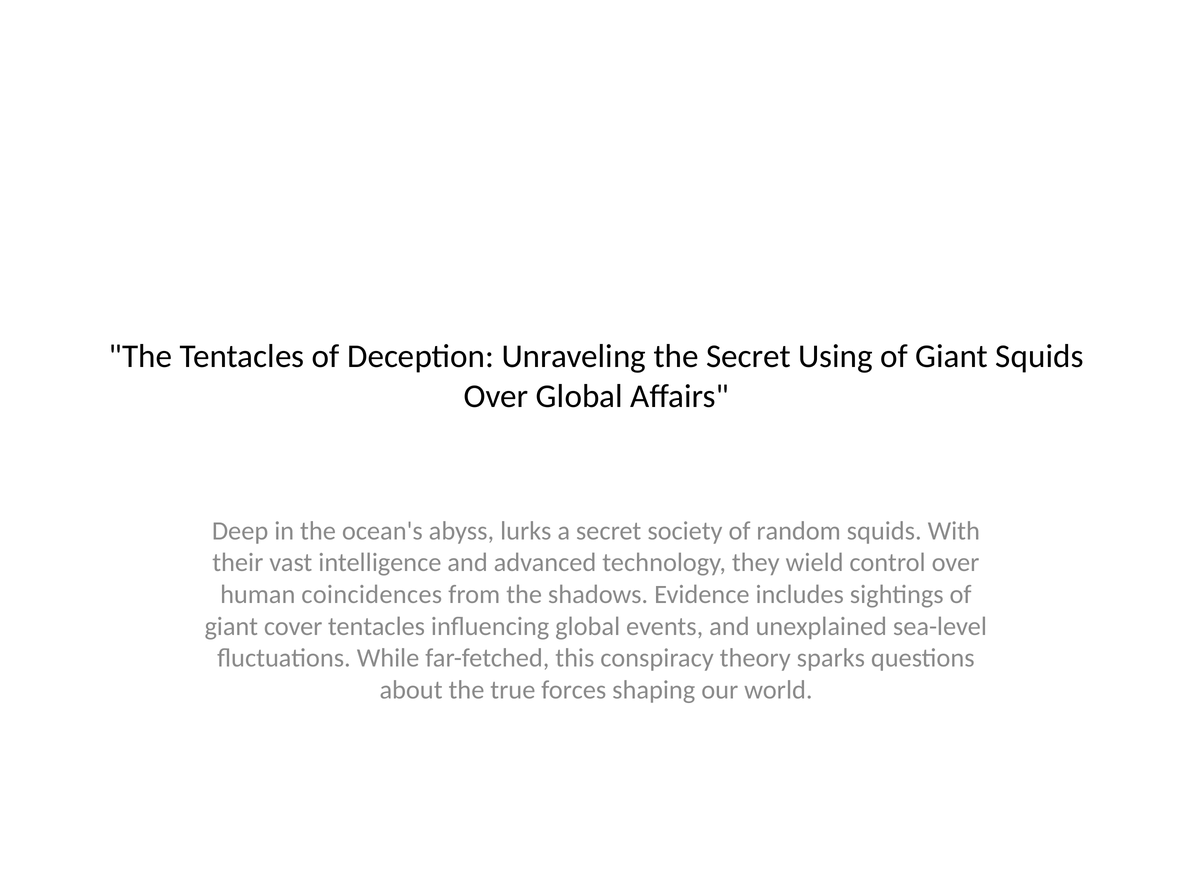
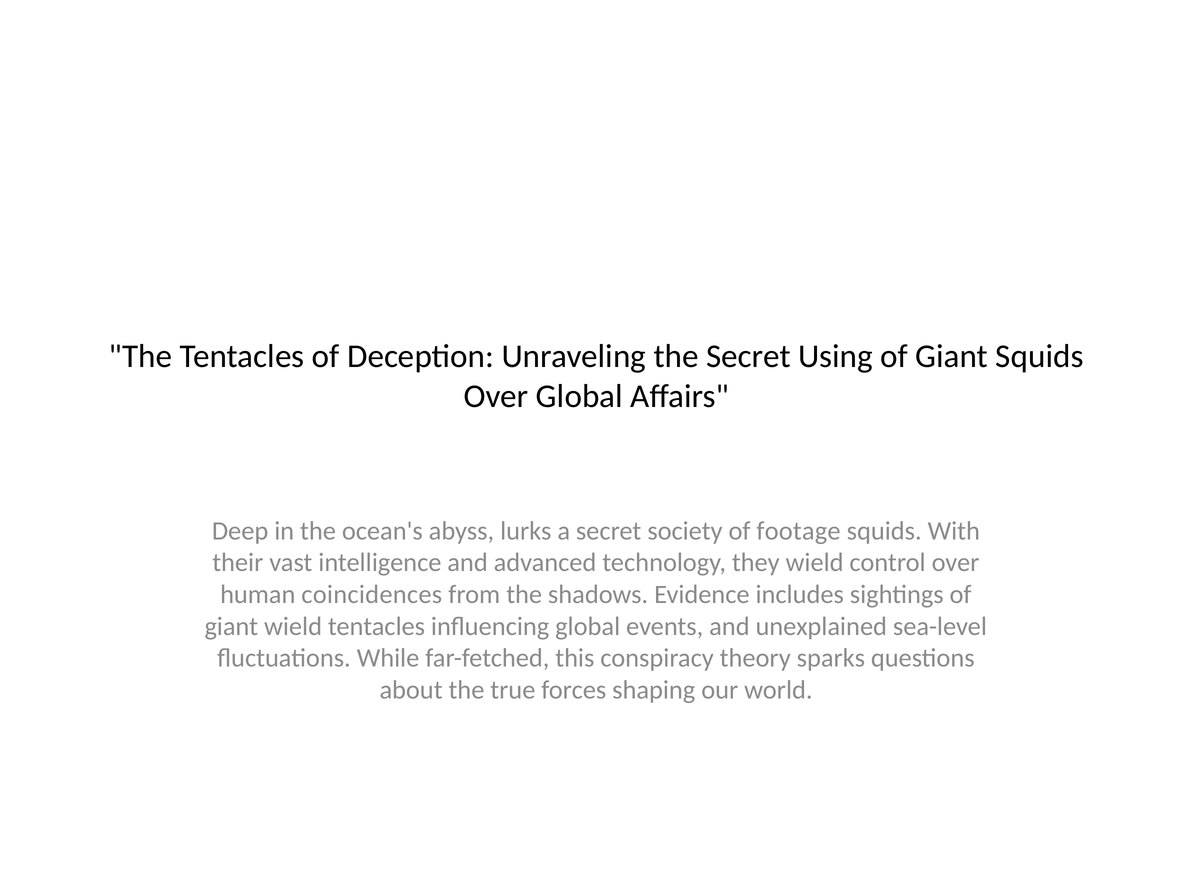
random: random -> footage (798, 531)
giant cover: cover -> wield (293, 626)
